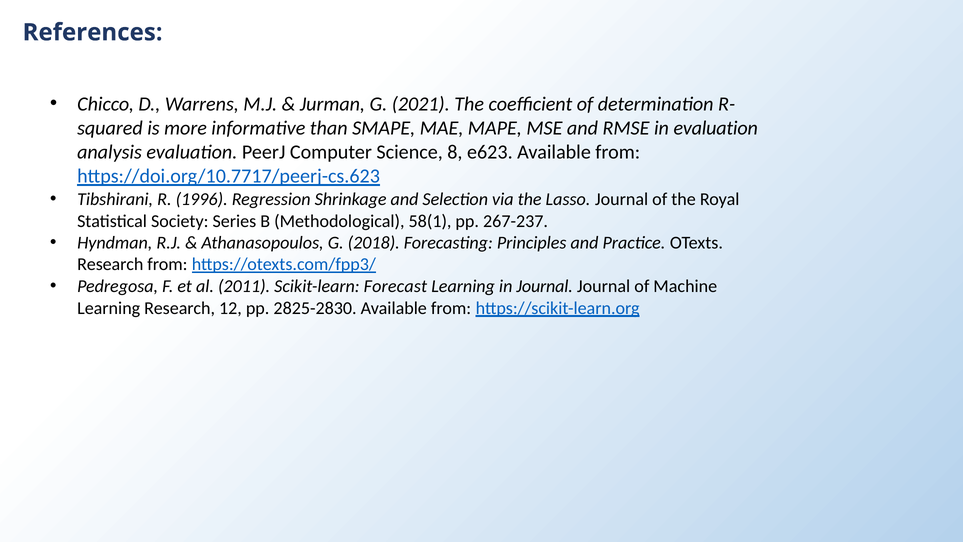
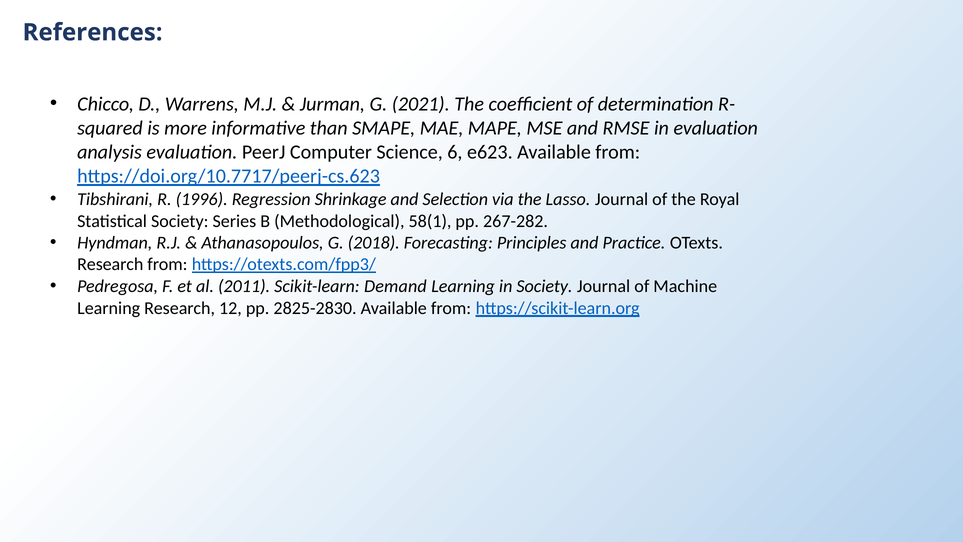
8: 8 -> 6 (455, 152)
267-237: 267-237 -> 267-282 (516, 221)
Forecast: Forecast -> Demand (395, 286)
in Journal: Journal -> Society (545, 286)
